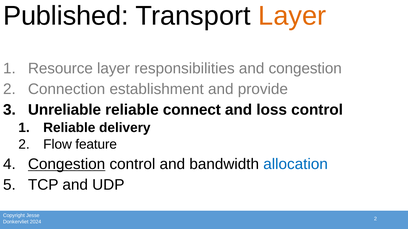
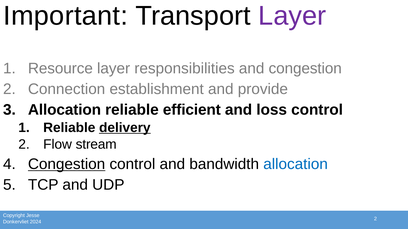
Published: Published -> Important (66, 16)
Layer colour: orange -> purple (292, 16)
Unreliable: Unreliable -> Allocation (64, 110)
connect: connect -> efficient (192, 110)
delivery underline: none -> present (125, 128)
feature: feature -> stream (96, 145)
